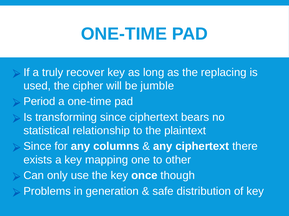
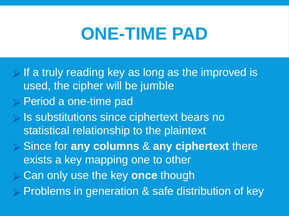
recover: recover -> reading (85, 73)
replacing: replacing -> improved (224, 73)
transforming: transforming -> substitutions (66, 118)
